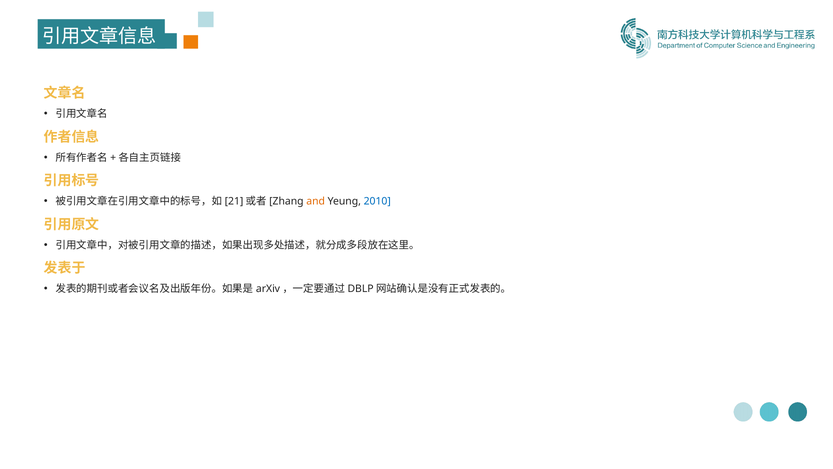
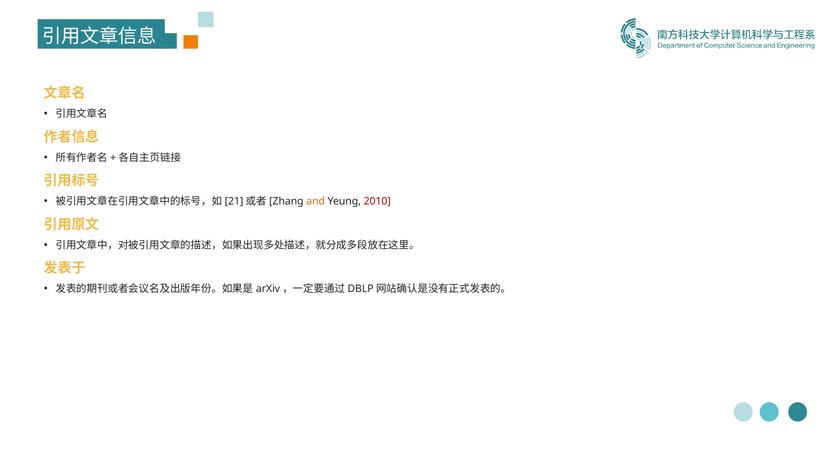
2010 colour: blue -> red (377, 201)
